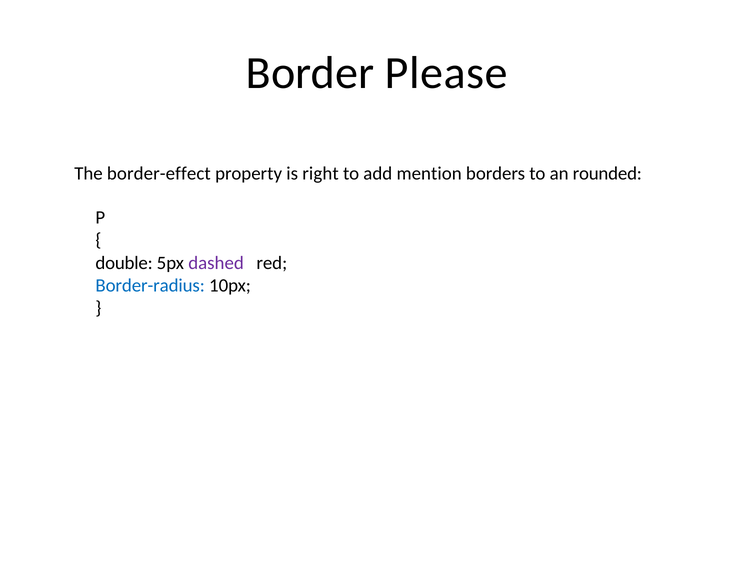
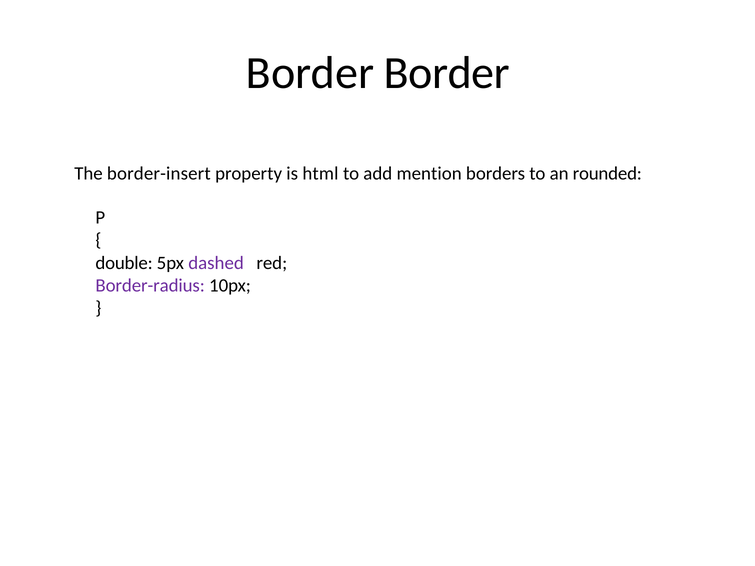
Border Please: Please -> Border (447, 73)
border-effect: border-effect -> border-insert (159, 174)
right: right -> html (320, 174)
Border-radius colour: blue -> purple (150, 286)
